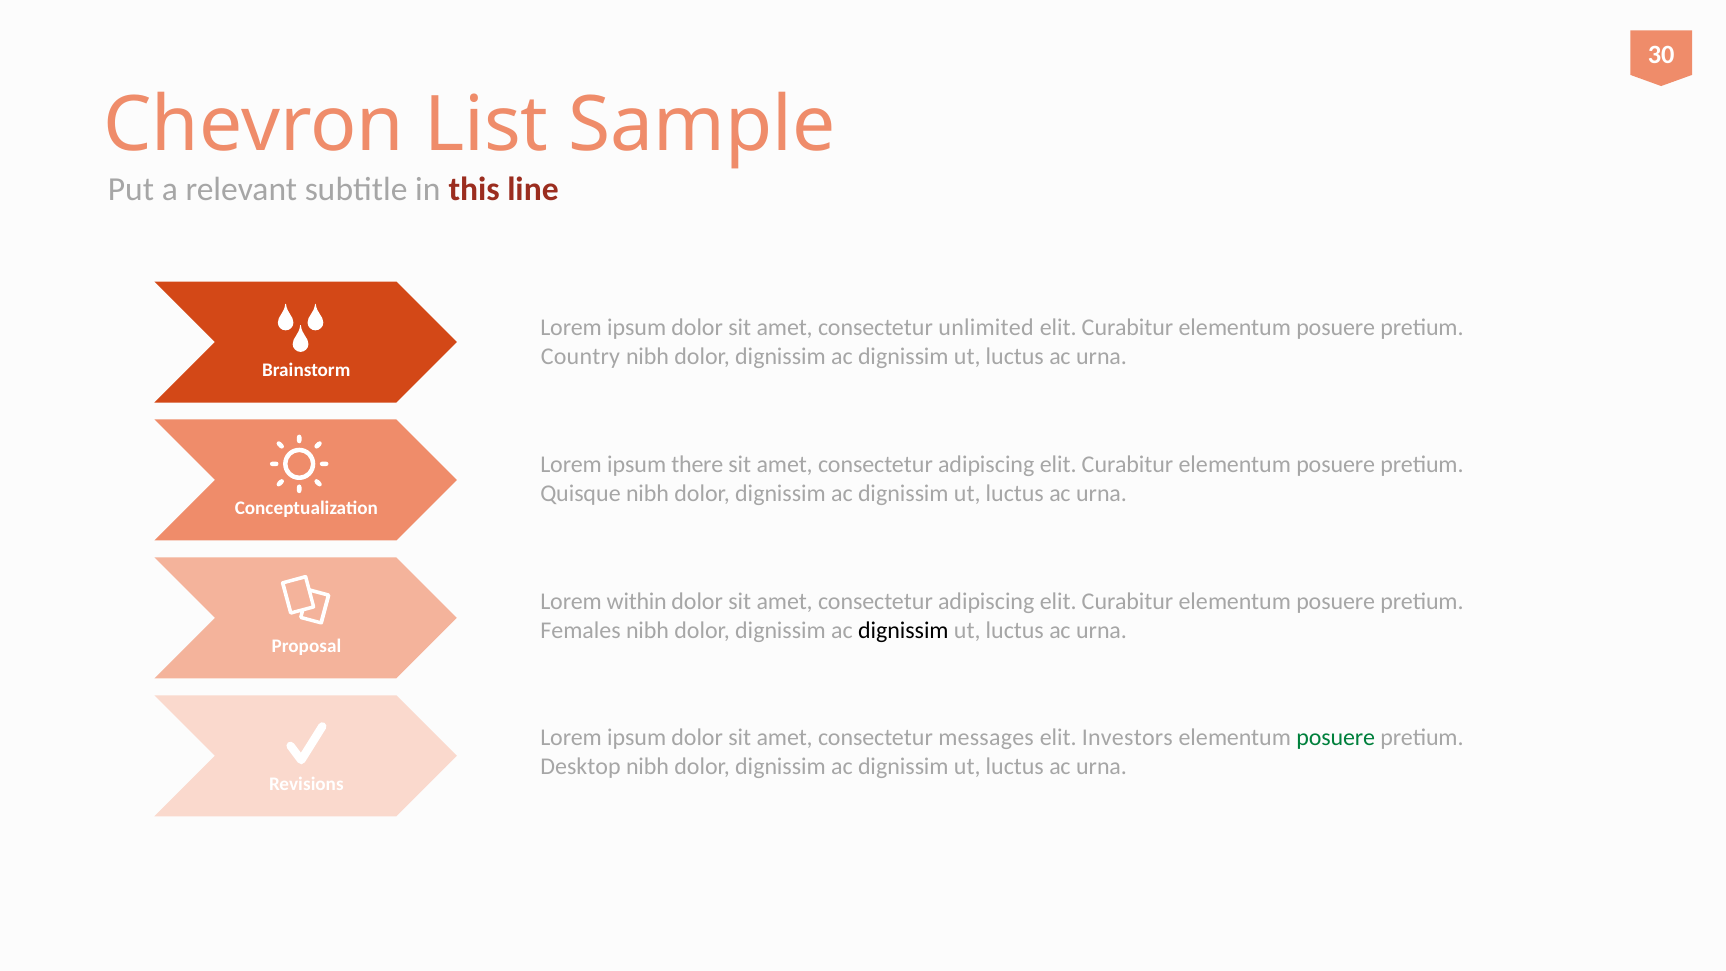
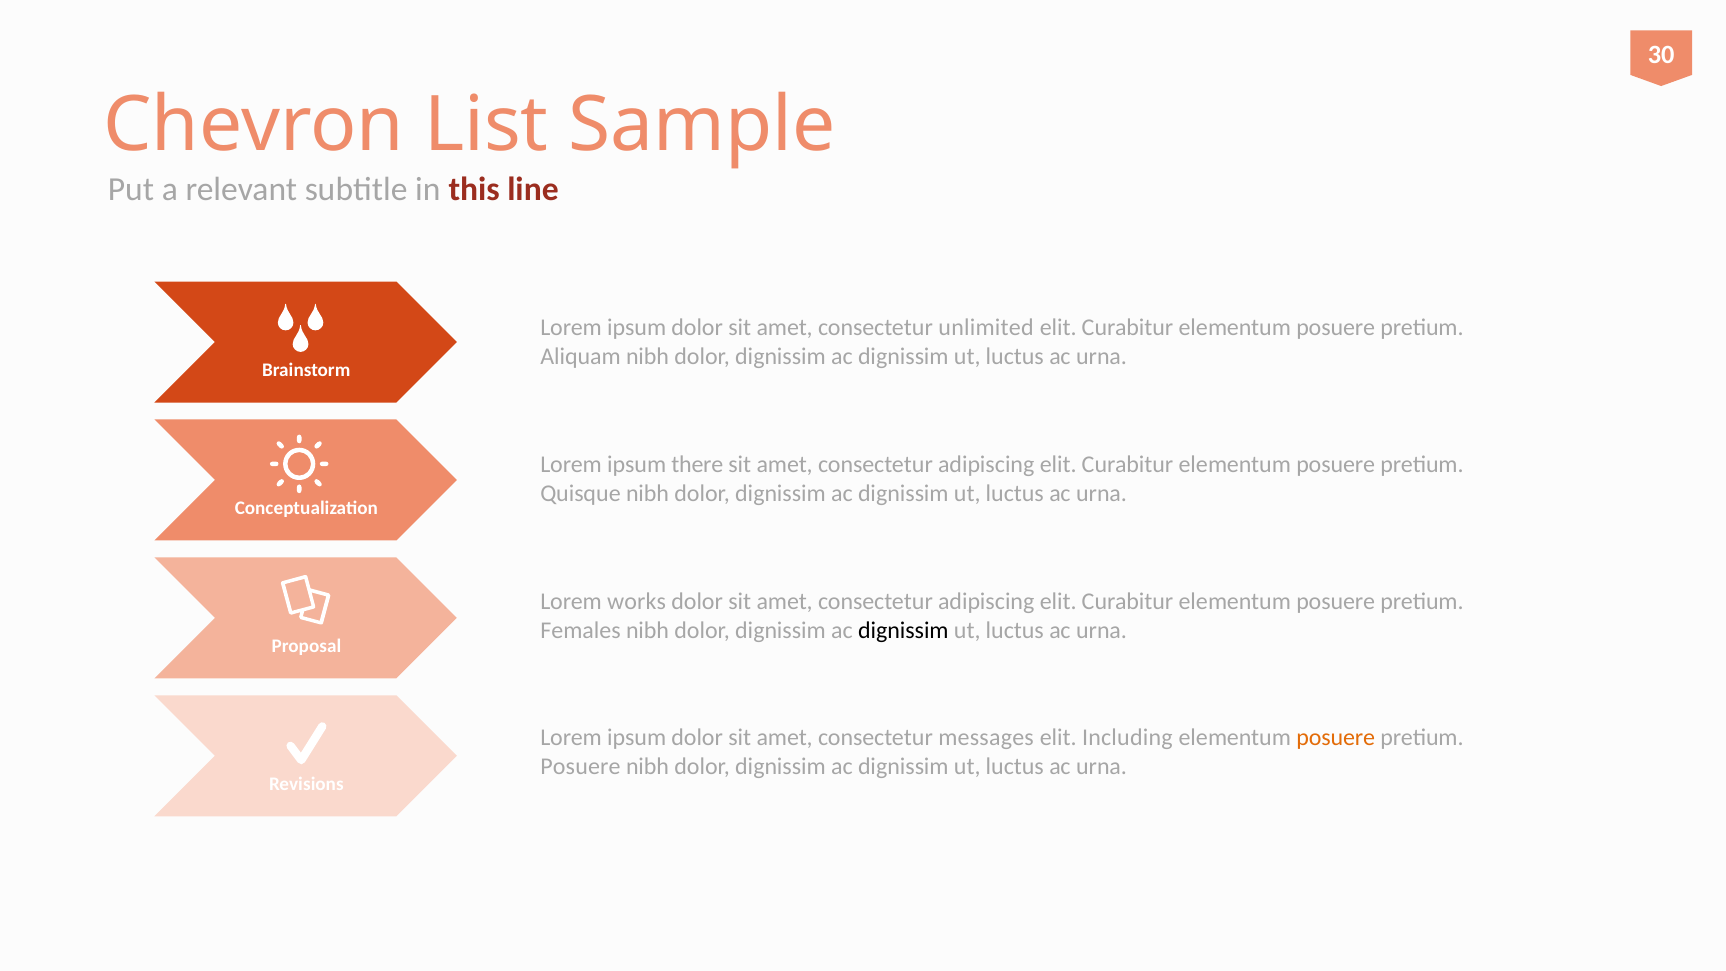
Country: Country -> Aliquam (581, 357)
within: within -> works (637, 601)
Investors: Investors -> Including (1127, 738)
posuere colour: green -> orange (1336, 738)
Desktop: Desktop -> Posuere (580, 767)
